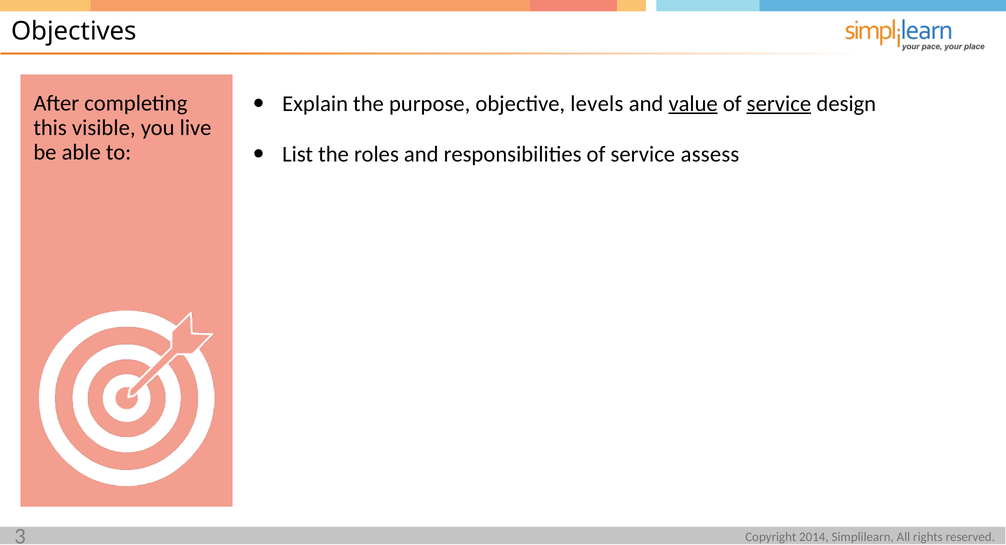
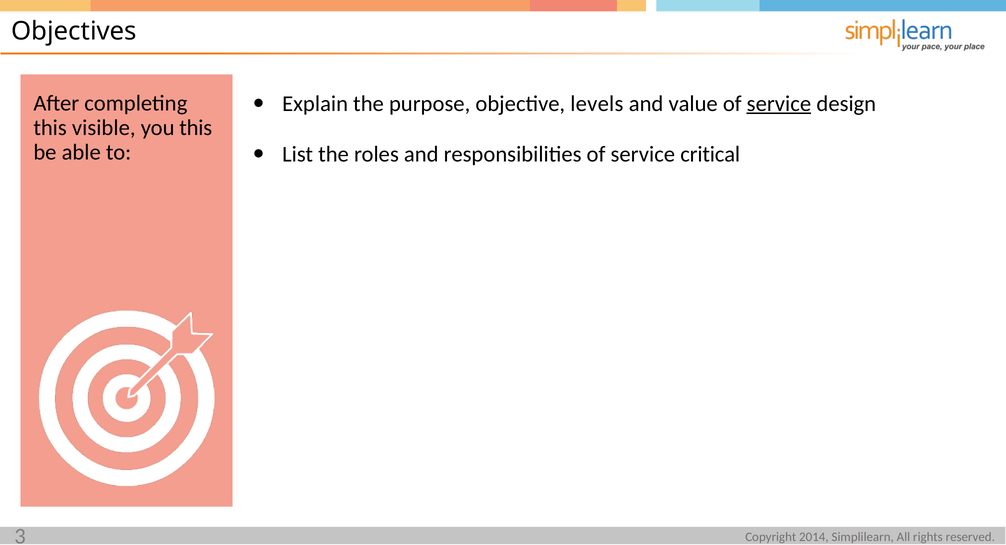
value underline: present -> none (693, 104)
you live: live -> this (196, 128)
assess: assess -> critical (710, 154)
